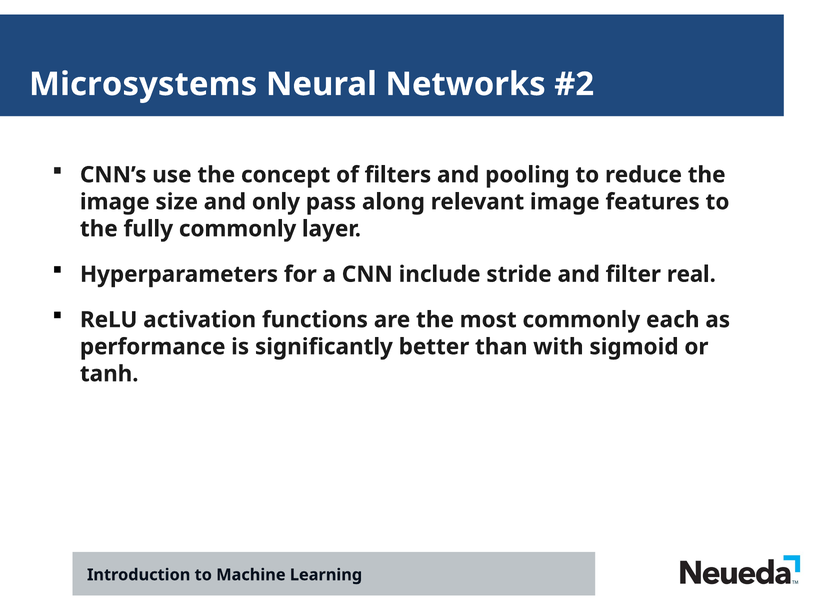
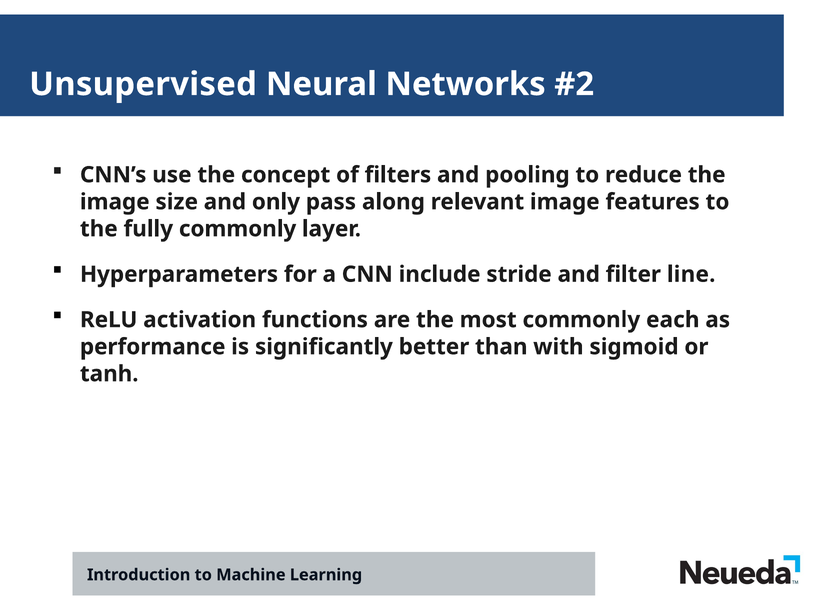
Microsystems: Microsystems -> Unsupervised (143, 84)
real: real -> line (691, 274)
